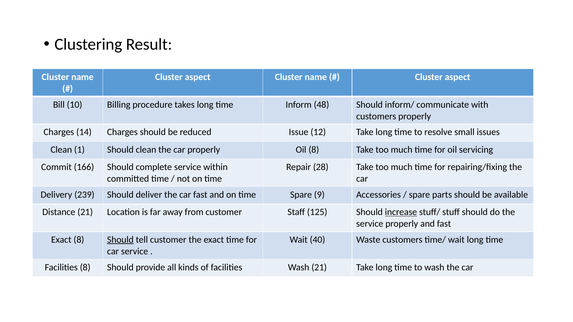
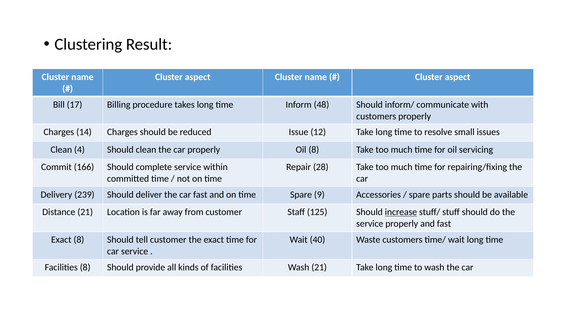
10: 10 -> 17 (75, 105)
1: 1 -> 4 (79, 150)
Should underline: present -> none (120, 240)
